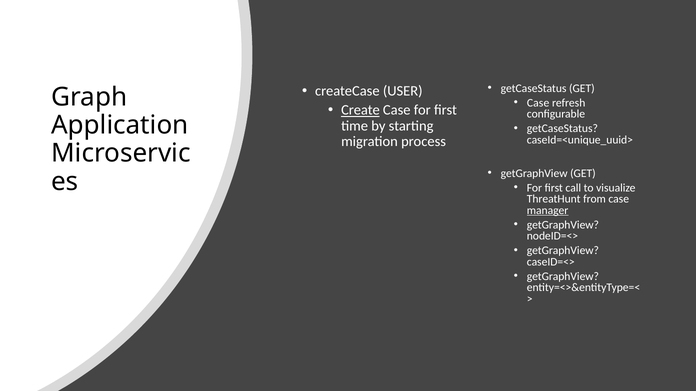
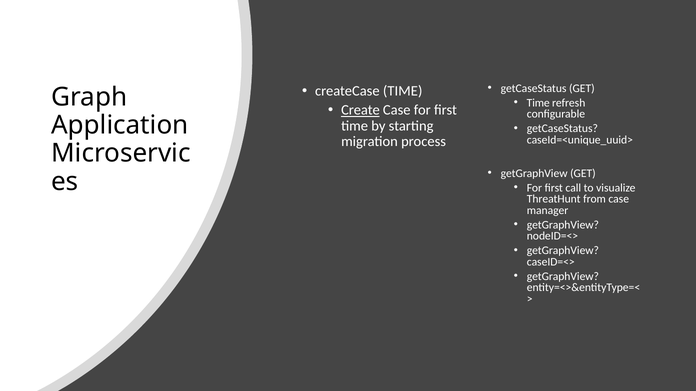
createCase USER: USER -> TIME (403, 91)
Case: Case -> Time (538, 103)
manager underline: present -> none (548, 211)
